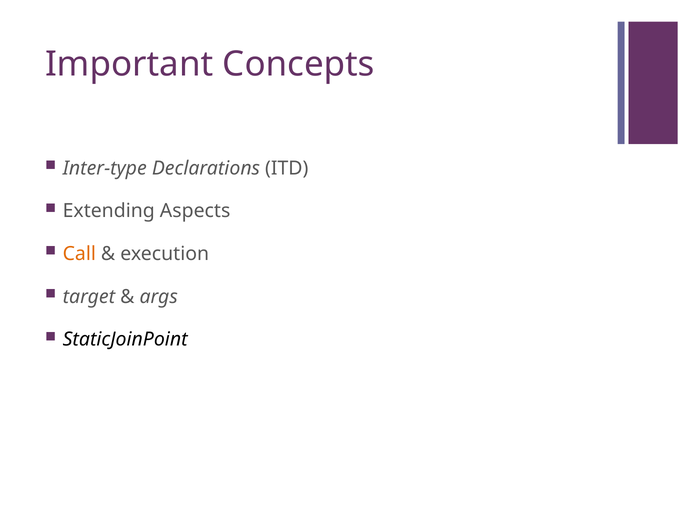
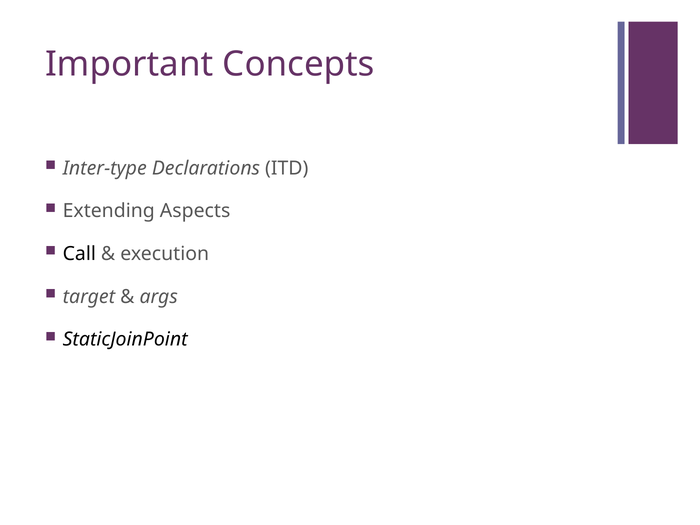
Call colour: orange -> black (79, 254)
